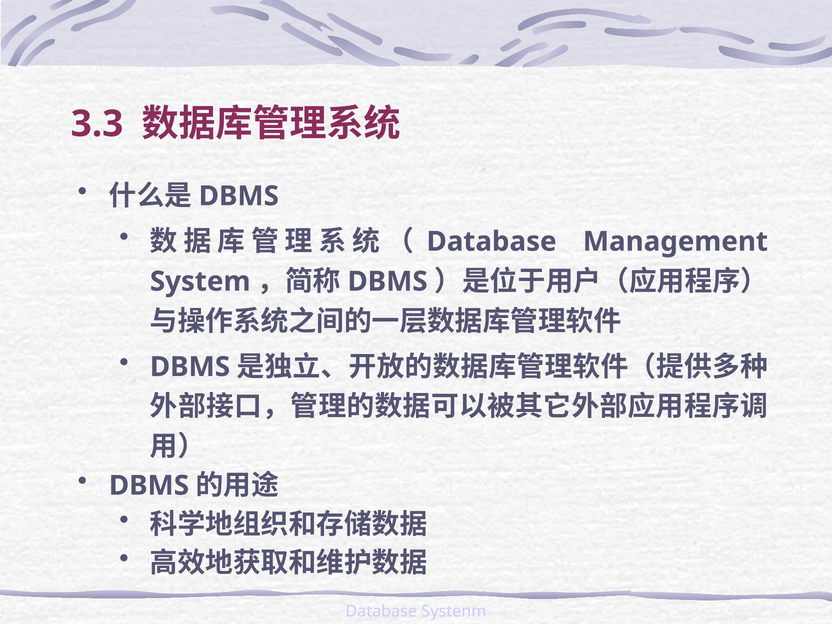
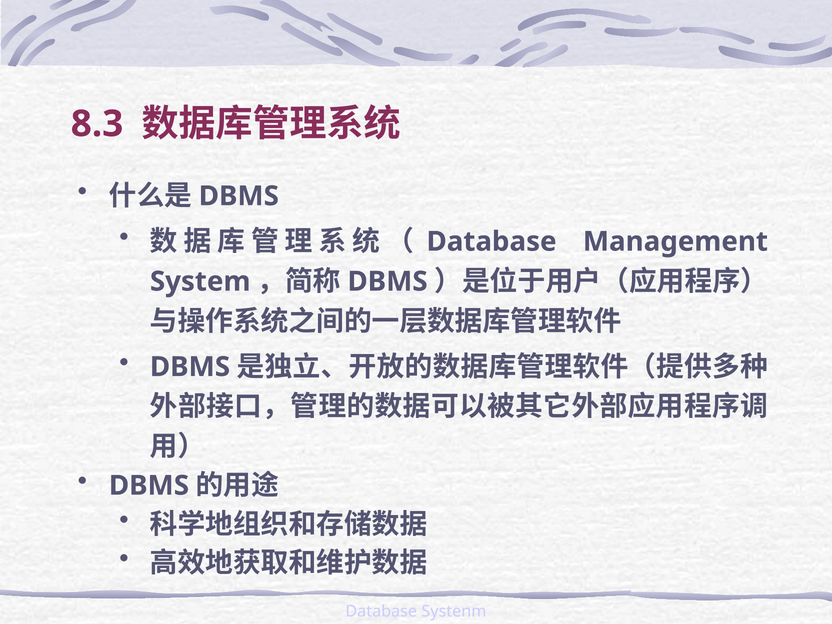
3.3: 3.3 -> 8.3 (97, 124)
